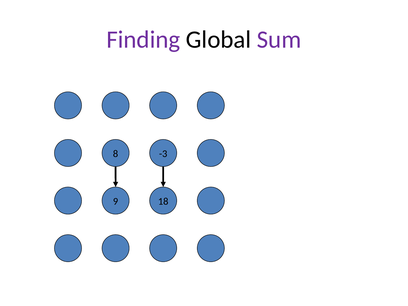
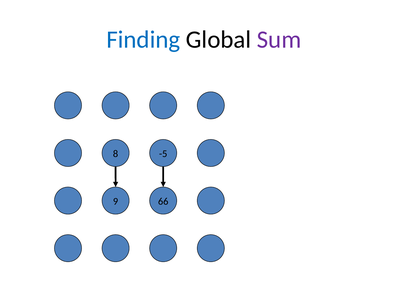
Finding colour: purple -> blue (143, 39)
-3: -3 -> -5 (163, 154)
18: 18 -> 66 (163, 201)
